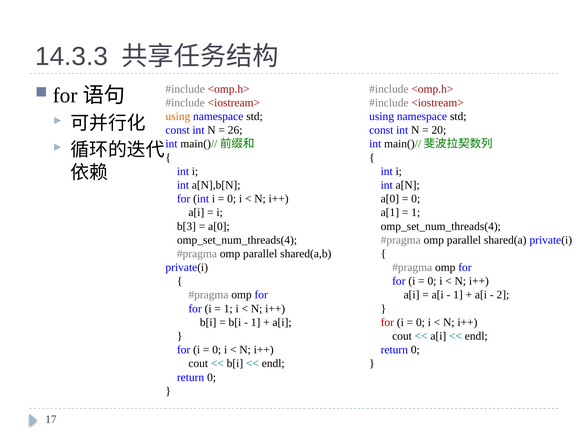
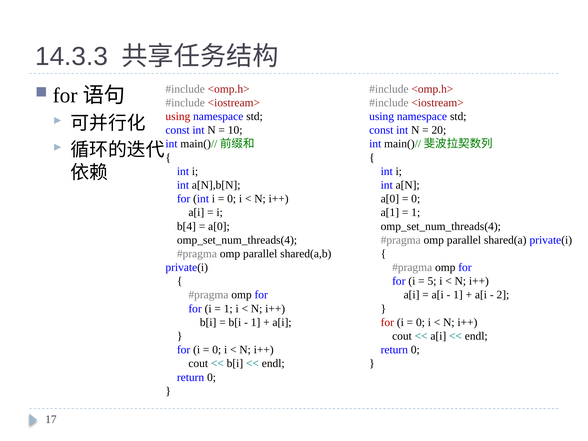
using colour: orange -> red (178, 116)
26: 26 -> 10 (235, 130)
b[3: b[3 -> b[4 (186, 226)
0: 0 -> 5 (432, 281)
